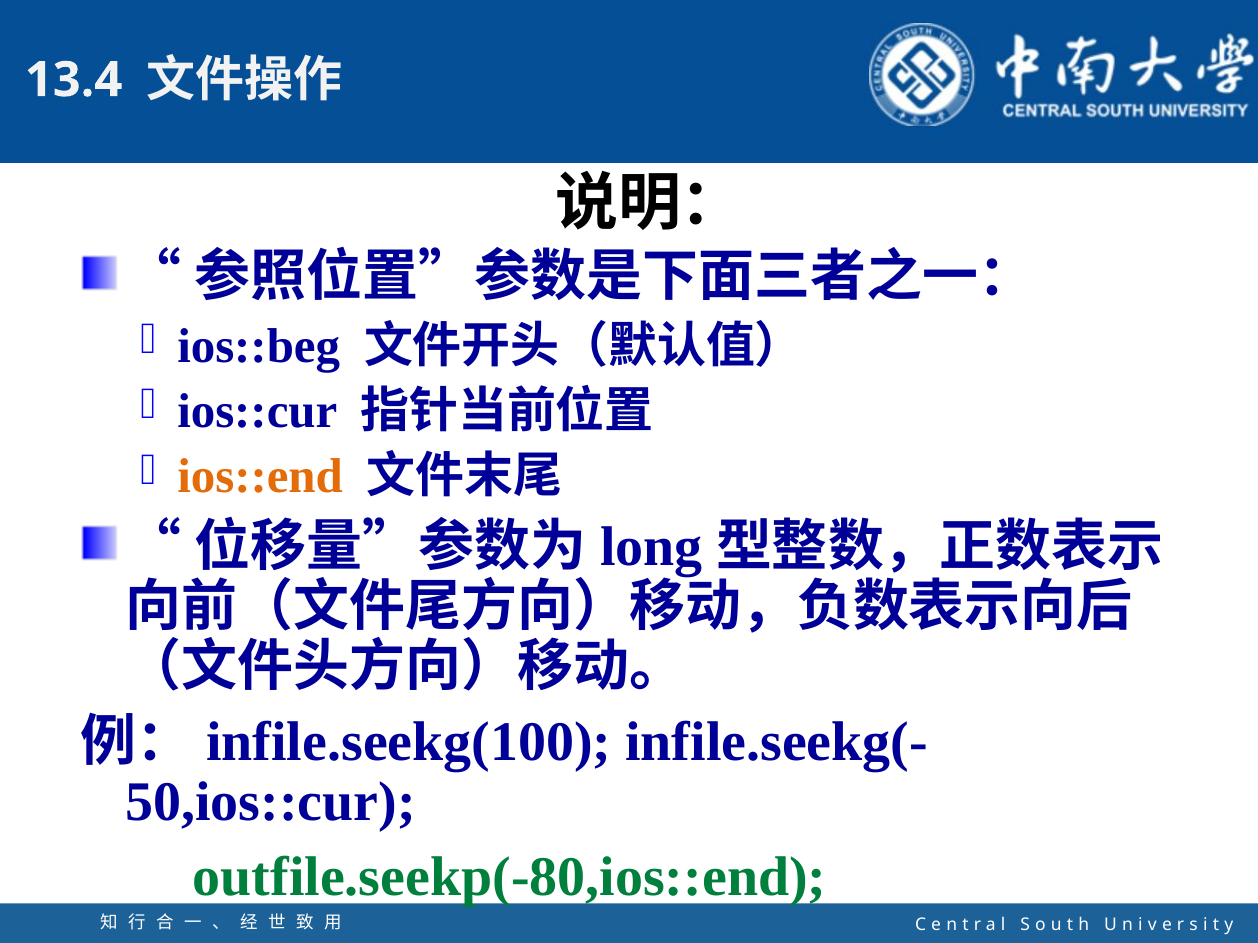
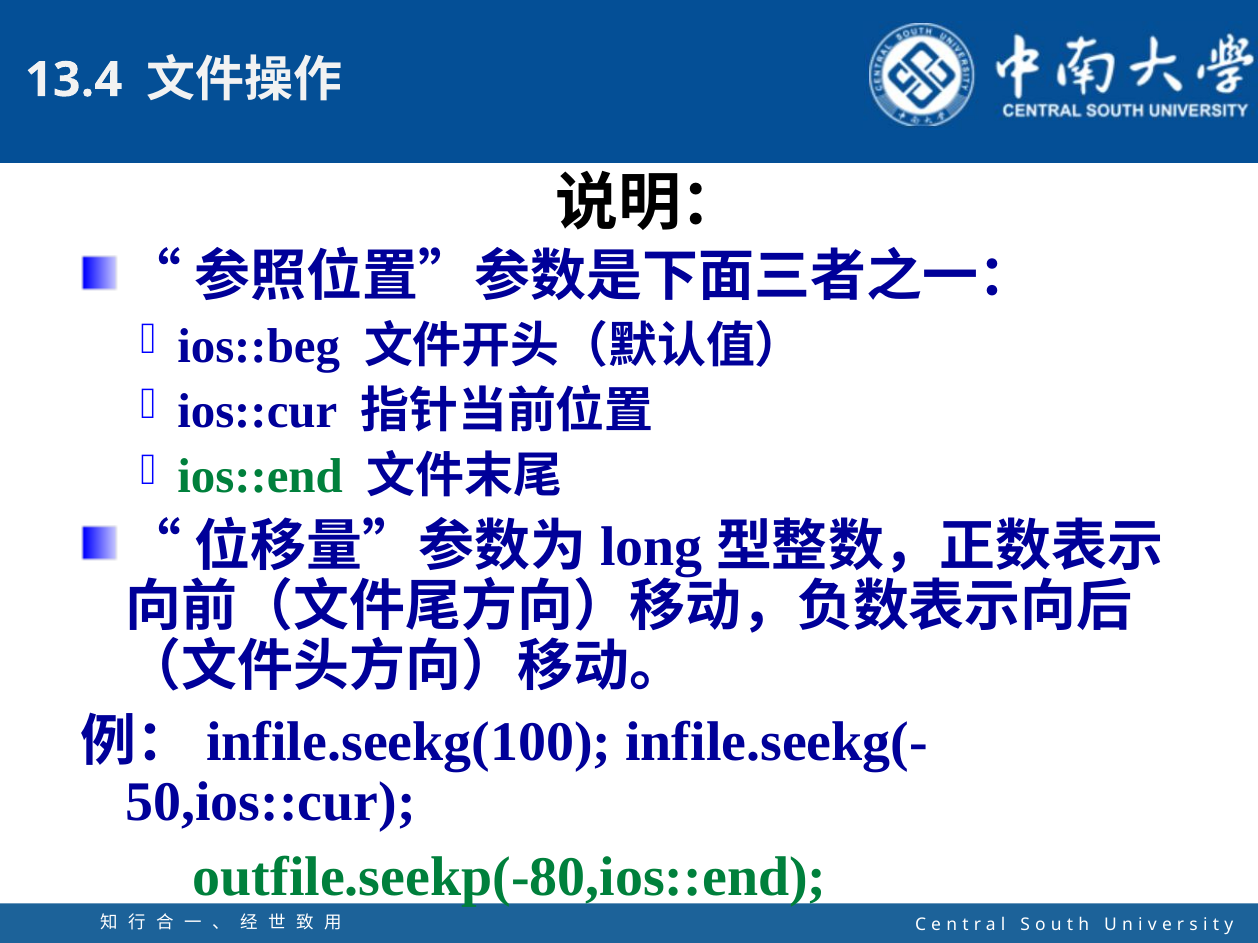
ios::end colour: orange -> green (260, 476)
